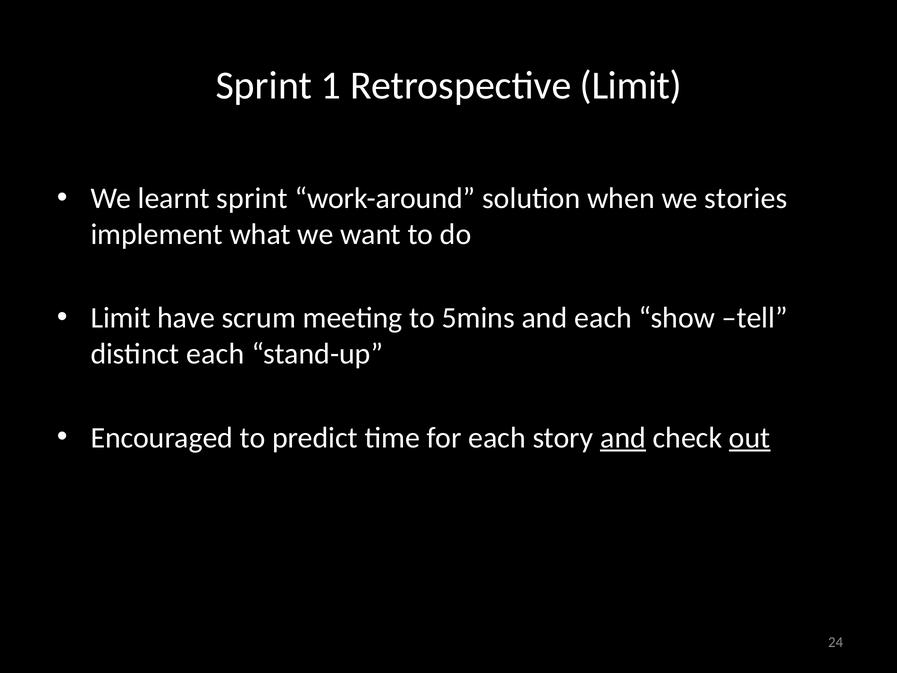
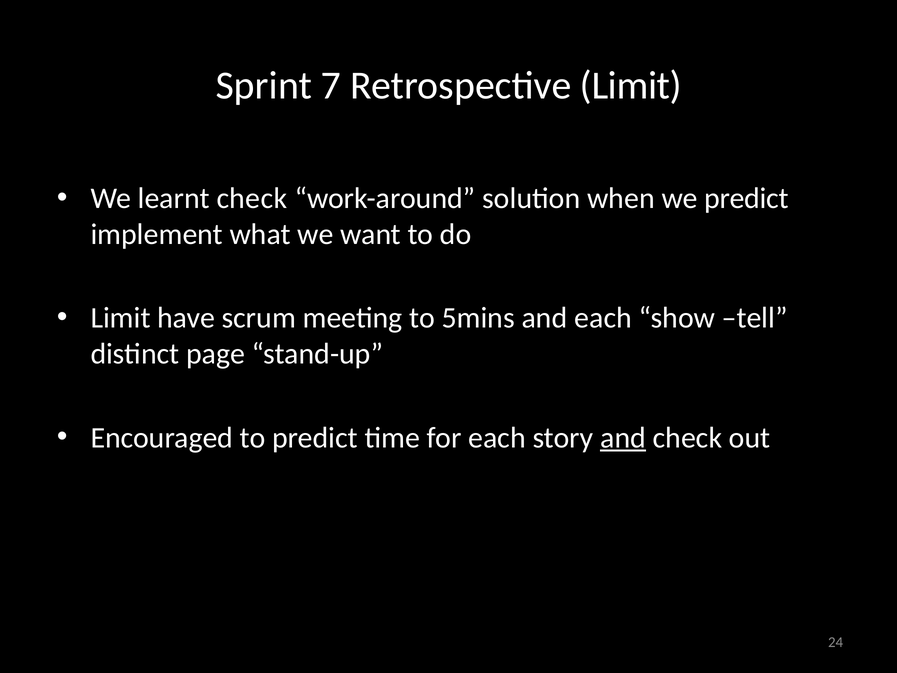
1: 1 -> 7 (331, 86)
learnt sprint: sprint -> check (252, 198)
we stories: stories -> predict (746, 198)
distinct each: each -> page (215, 354)
out underline: present -> none (750, 438)
